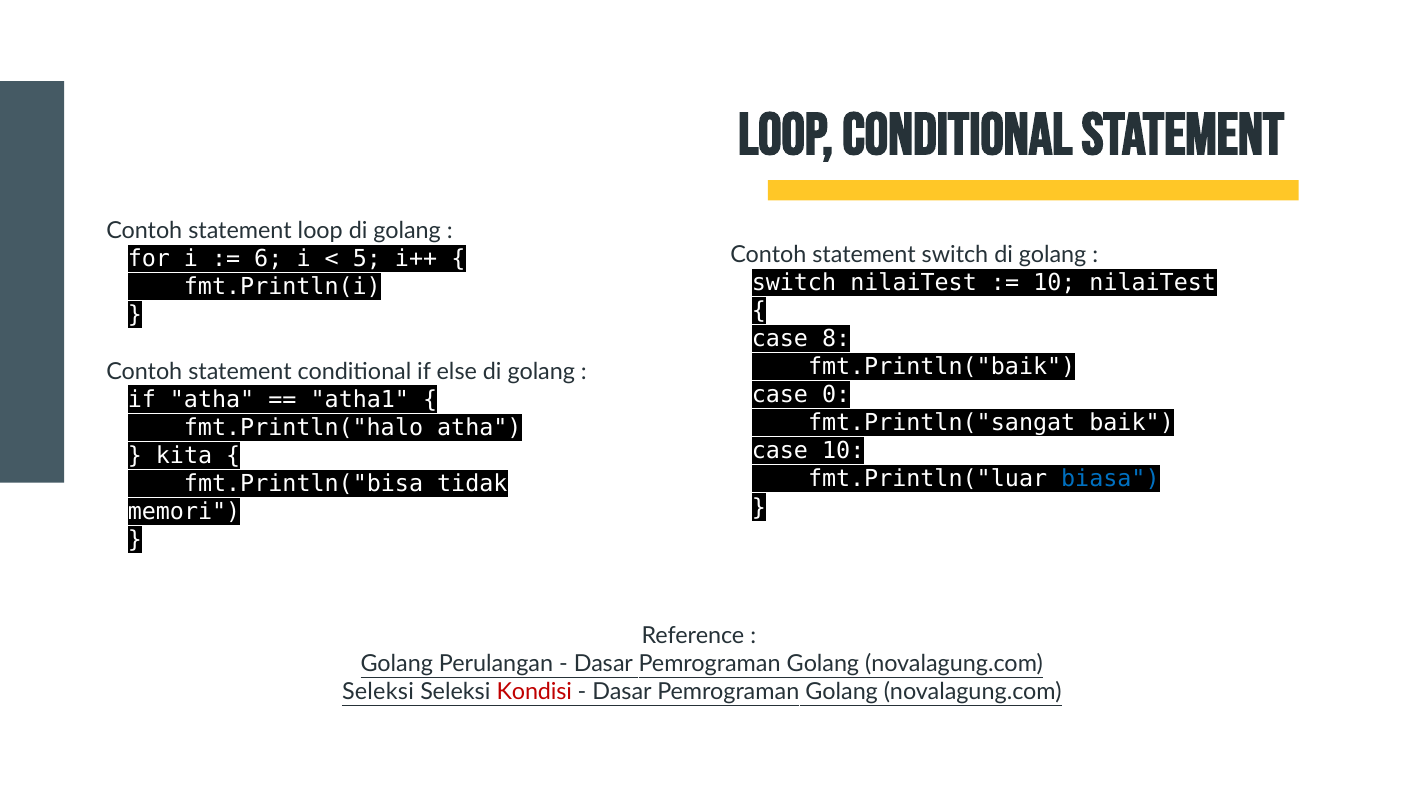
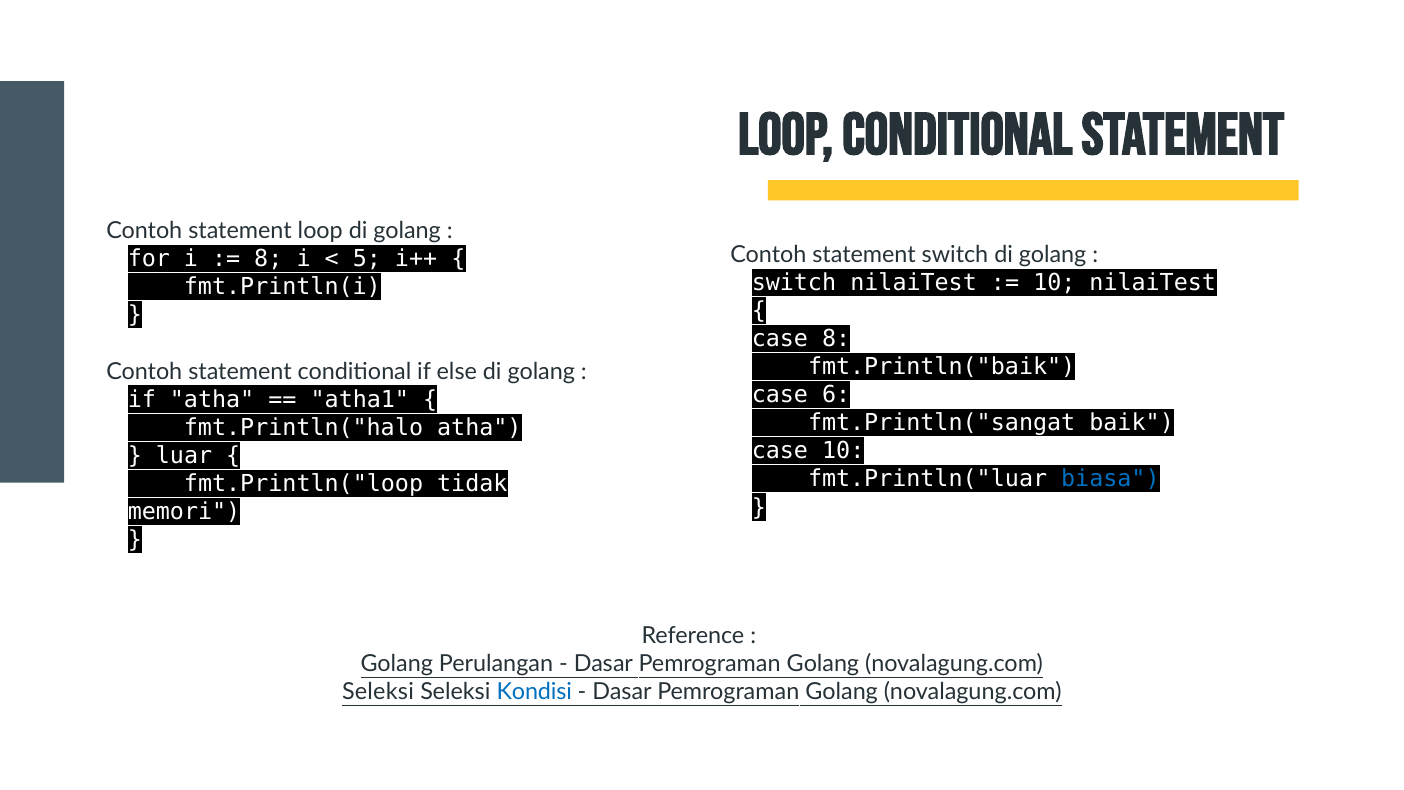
6: 6 -> 8 (268, 259)
0: 0 -> 6 (836, 395)
kita: kita -> luar (184, 455)
fmt.Println("bisa: fmt.Println("bisa -> fmt.Println("loop (304, 484)
Kondisi colour: red -> blue (534, 691)
